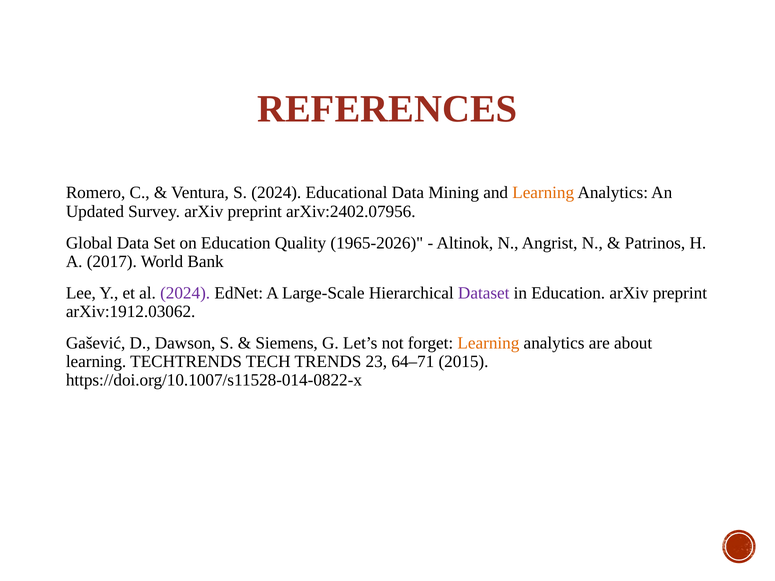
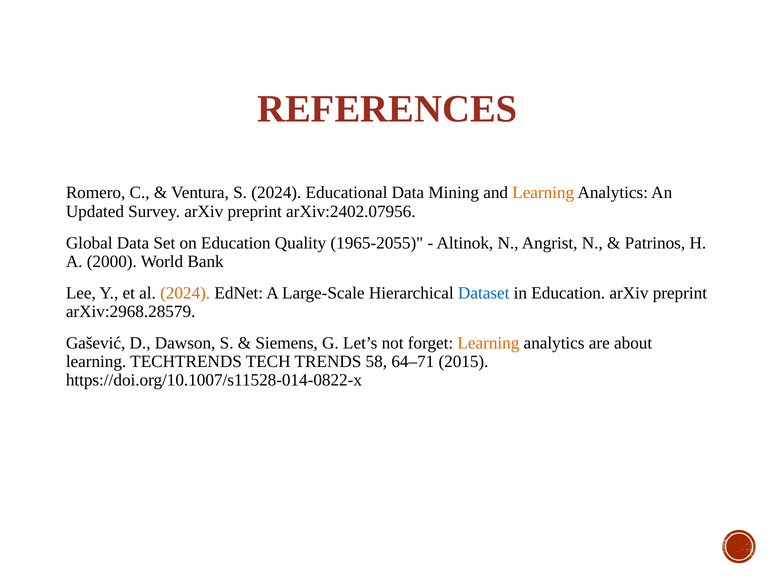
1965-2026: 1965-2026 -> 1965-2055 (377, 243)
2017: 2017 -> 2000 (112, 262)
2024 colour: purple -> orange (185, 293)
Dataset colour: purple -> blue (484, 293)
arXiv:1912.03062: arXiv:1912.03062 -> arXiv:2968.28579 (131, 312)
23: 23 -> 58 (376, 362)
